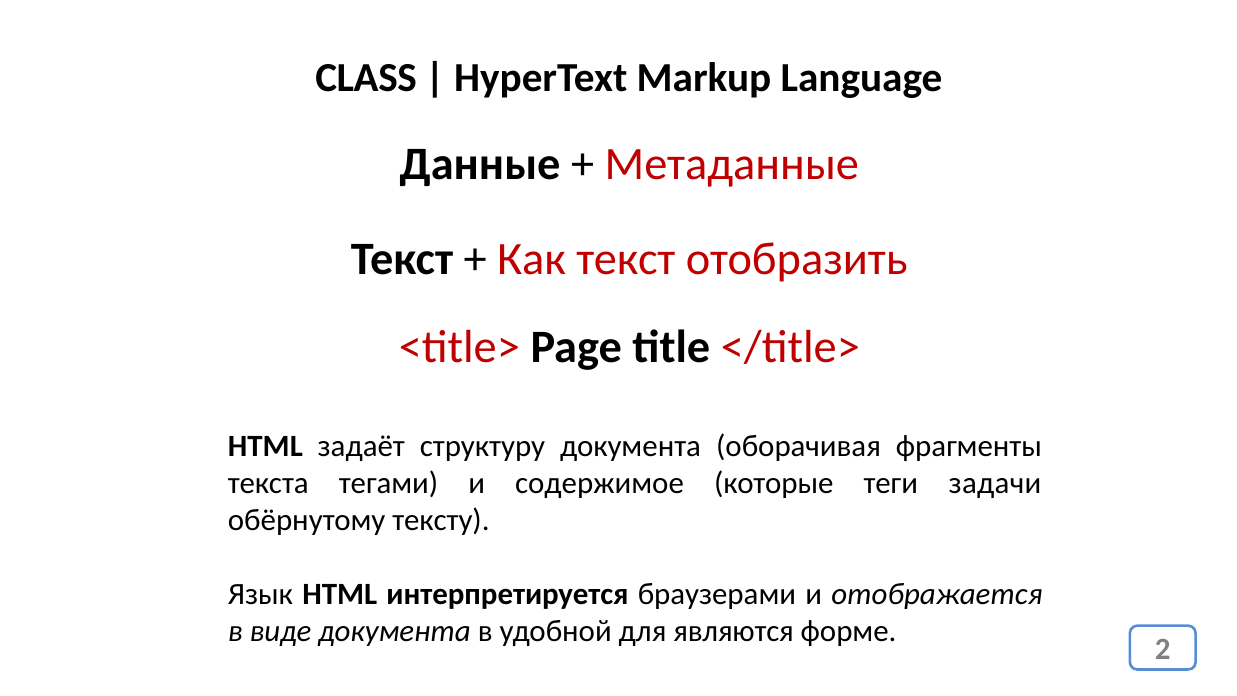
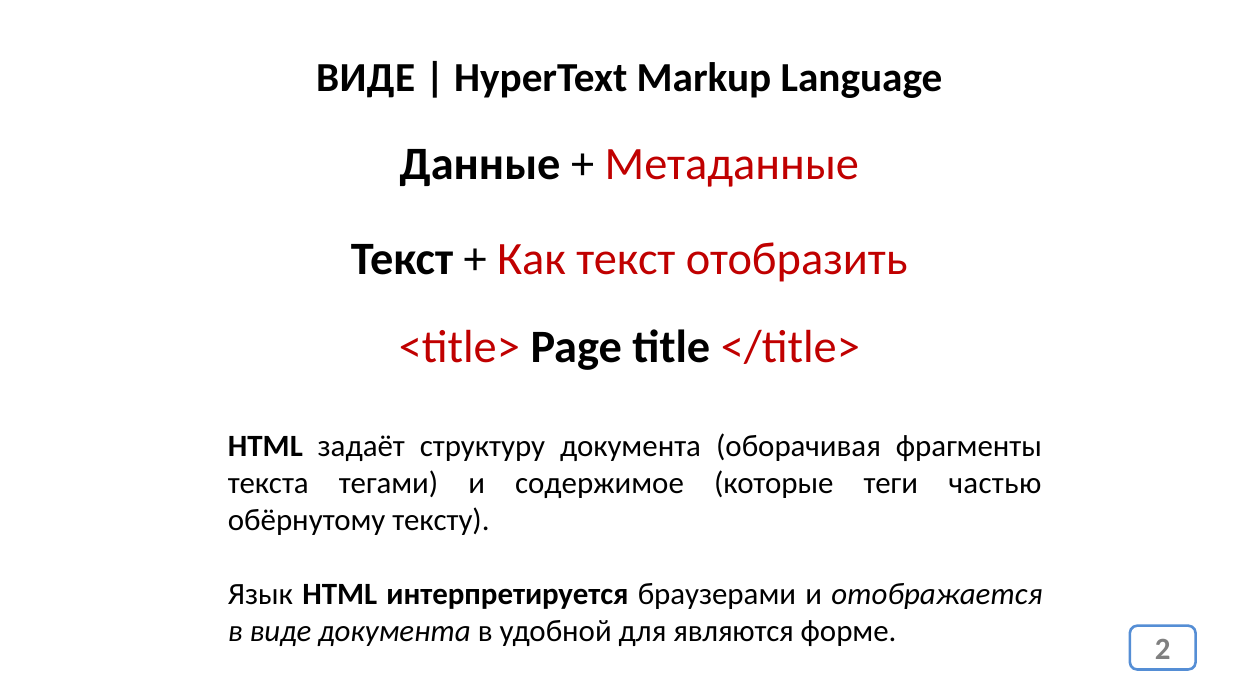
CLASS: CLASS -> ВИДЕ (366, 78)
задачи: задачи -> частью (995, 483)
